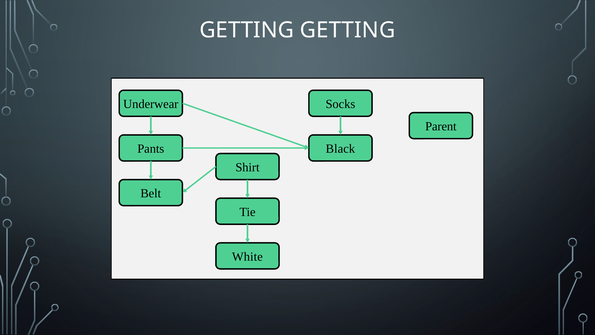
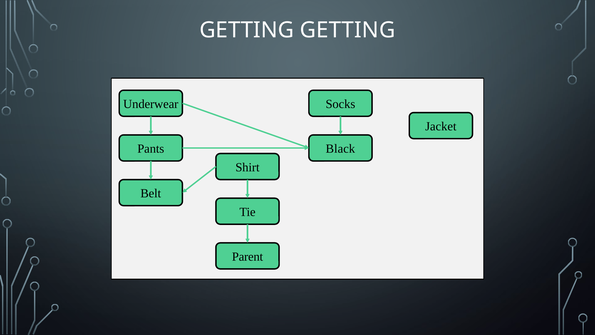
Parent: Parent -> Jacket (441, 126)
White: White -> Parent (247, 257)
